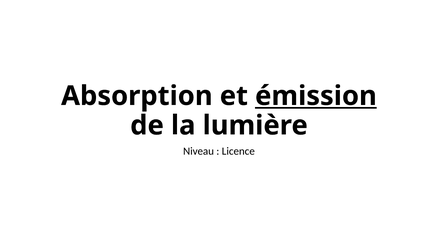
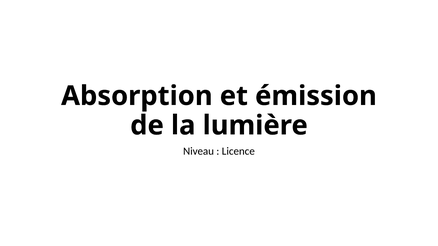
émission underline: present -> none (316, 96)
